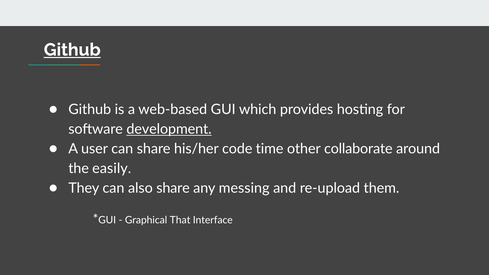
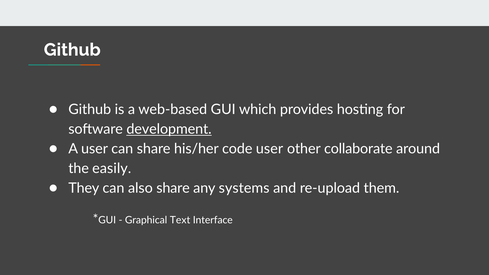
Github underline: present -> none (72, 50)
code time: time -> user (269, 149)
messing: messing -> systems (244, 188)
That: That -> Text (180, 220)
